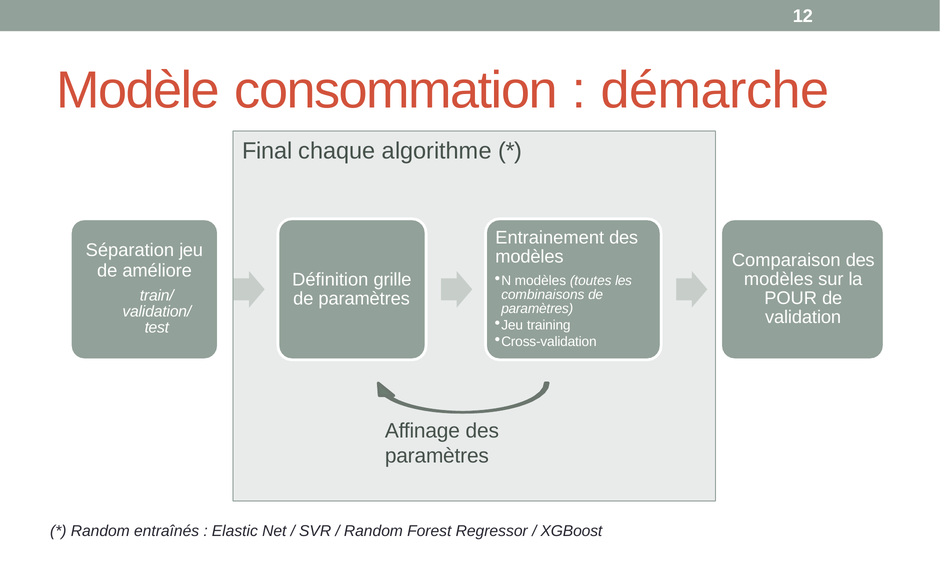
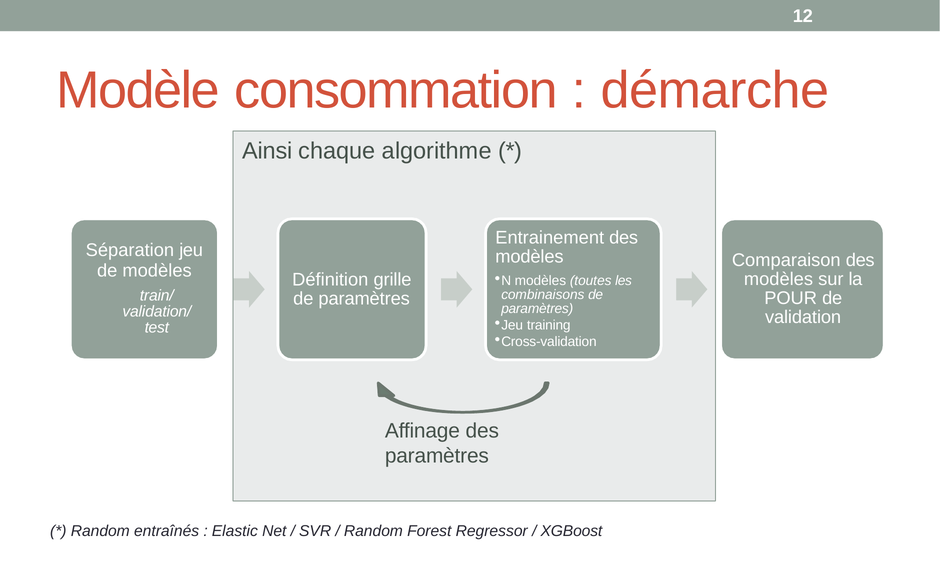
Final: Final -> Ainsi (267, 151)
de améliore: améliore -> modèles (157, 270)
